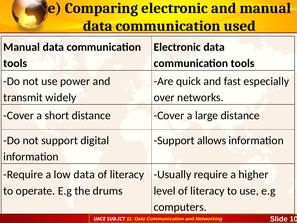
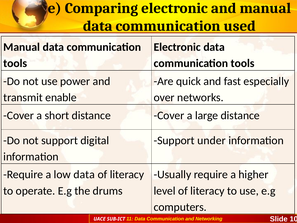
widely: widely -> enable (61, 97)
allows: allows -> under (212, 140)
